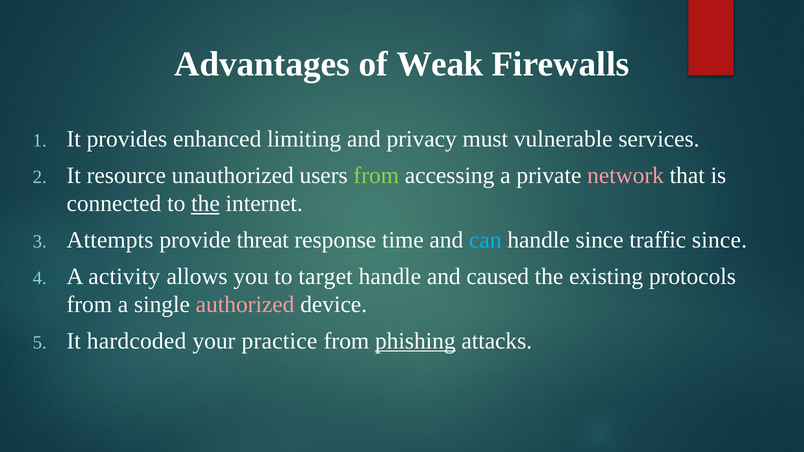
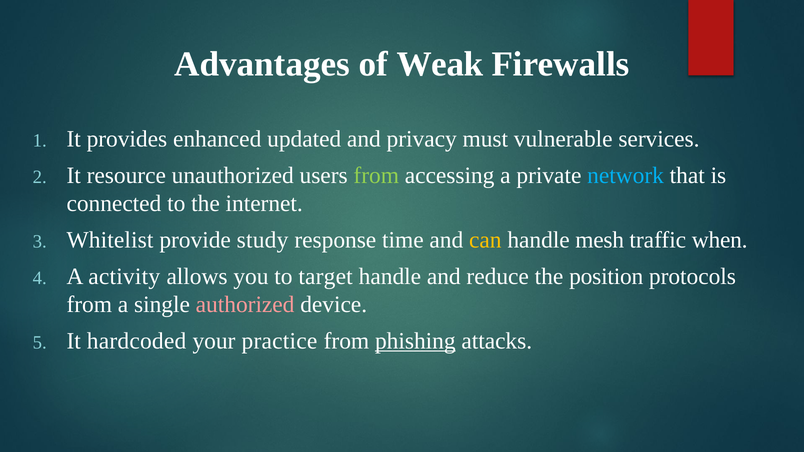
limiting: limiting -> updated (304, 139)
network colour: pink -> light blue (626, 176)
the underline: present -> none (205, 204)
Attempts: Attempts -> Whitelist (110, 240)
threat: threat -> study (263, 240)
can colour: light blue -> yellow (485, 240)
handle since: since -> mesh (600, 240)
traffic since: since -> when (720, 240)
caused: caused -> reduce (498, 277)
existing: existing -> position (606, 277)
